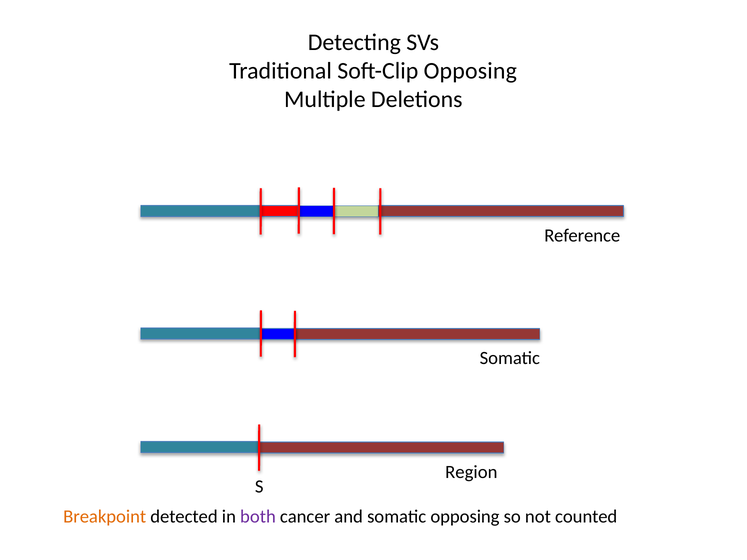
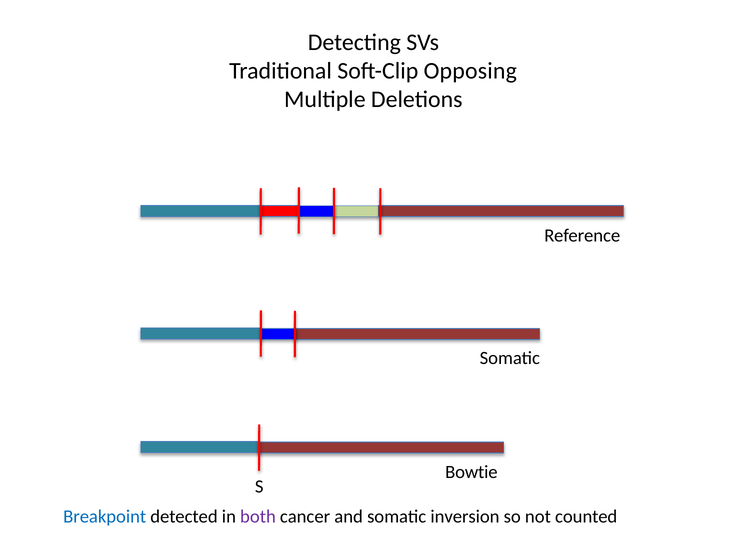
Region: Region -> Bowtie (471, 472)
Breakpoint colour: orange -> blue (105, 517)
somatic opposing: opposing -> inversion (465, 517)
